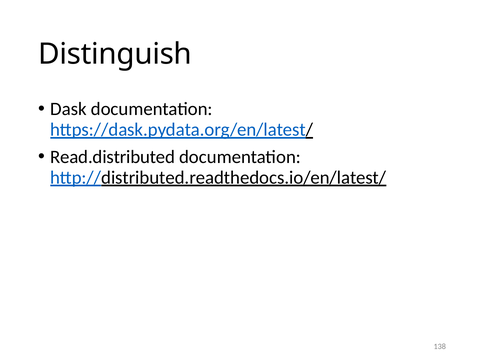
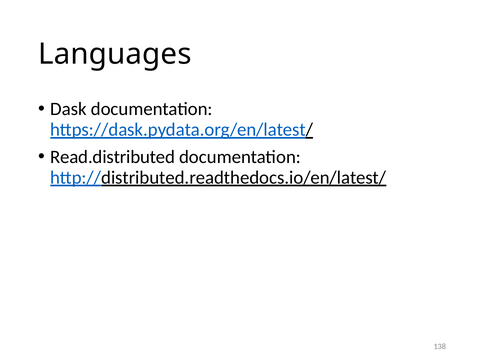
Distinguish: Distinguish -> Languages (115, 54)
